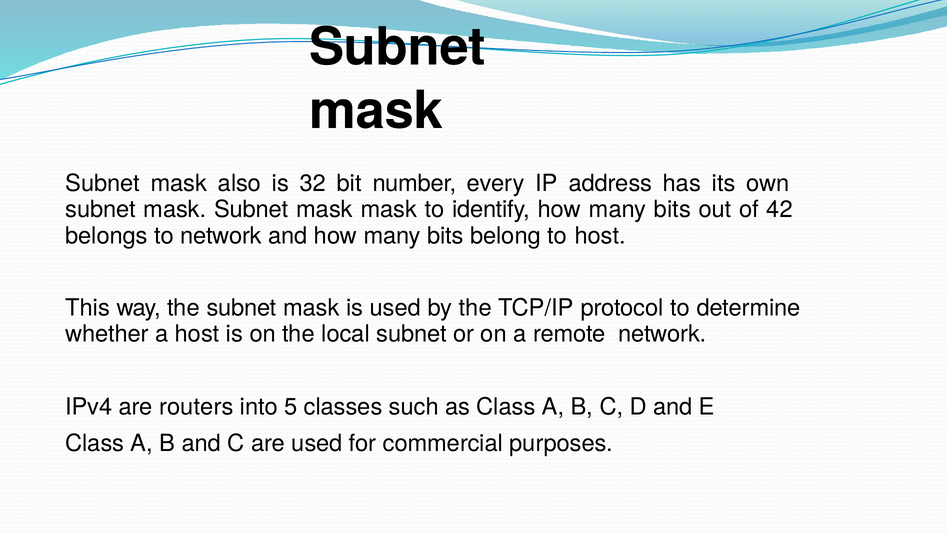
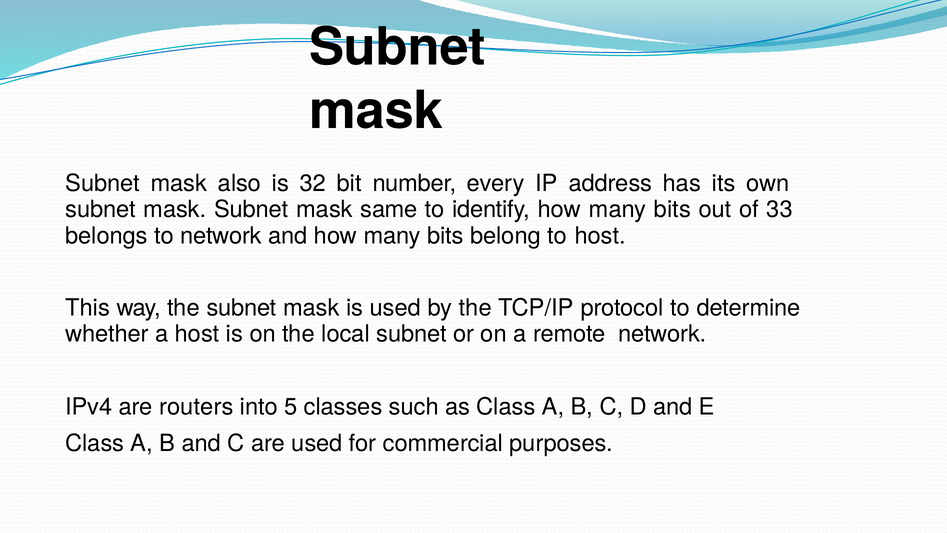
mask mask: mask -> same (389, 209)
42: 42 -> 33 (780, 209)
